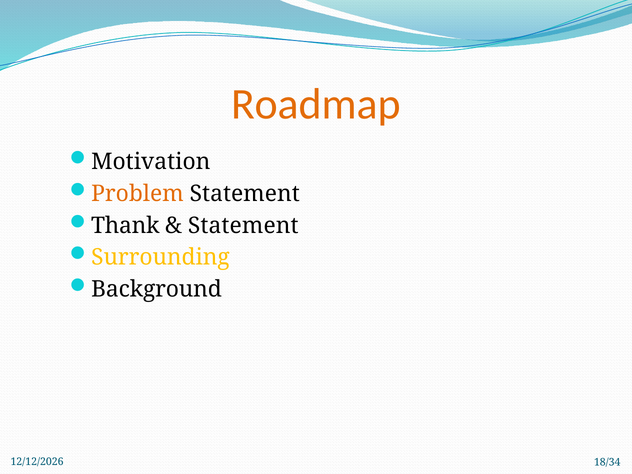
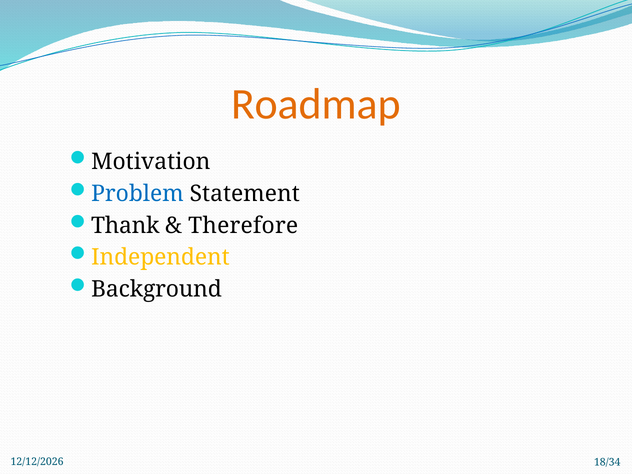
Problem colour: orange -> blue (137, 194)
Statement: Statement -> Therefore (243, 225)
Surrounding: Surrounding -> Independent (160, 257)
